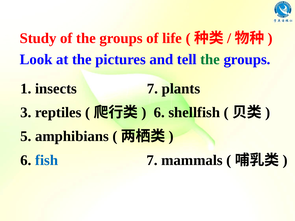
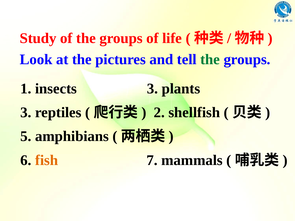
insects 7: 7 -> 3 (152, 89)
6: 6 -> 2 (159, 113)
fish colour: blue -> orange (47, 160)
